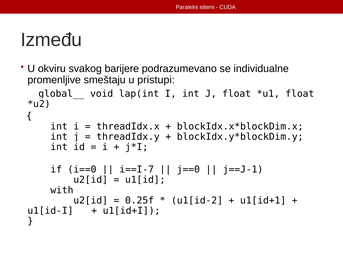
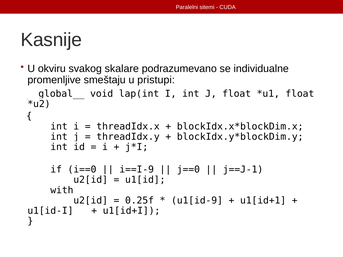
Između: Između -> Kasnije (51, 40)
barijere: barijere -> skalare (122, 69)
i==I-7: i==I-7 -> i==I-9 (137, 170)
u1[id-2: u1[id-2 -> u1[id-9 (197, 201)
